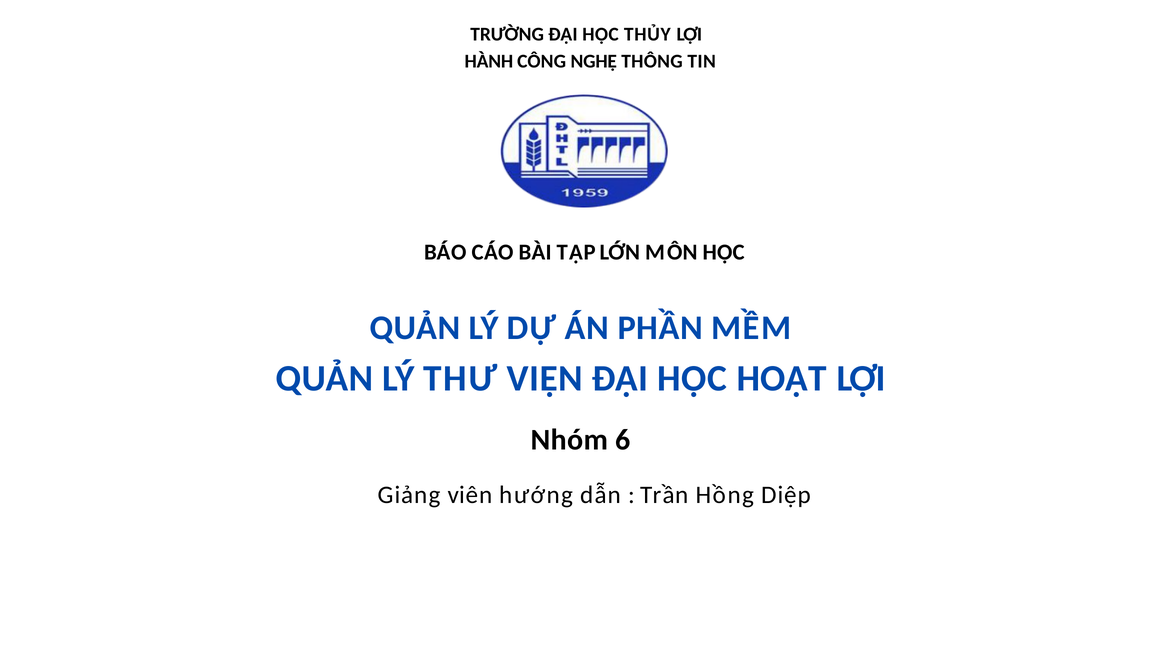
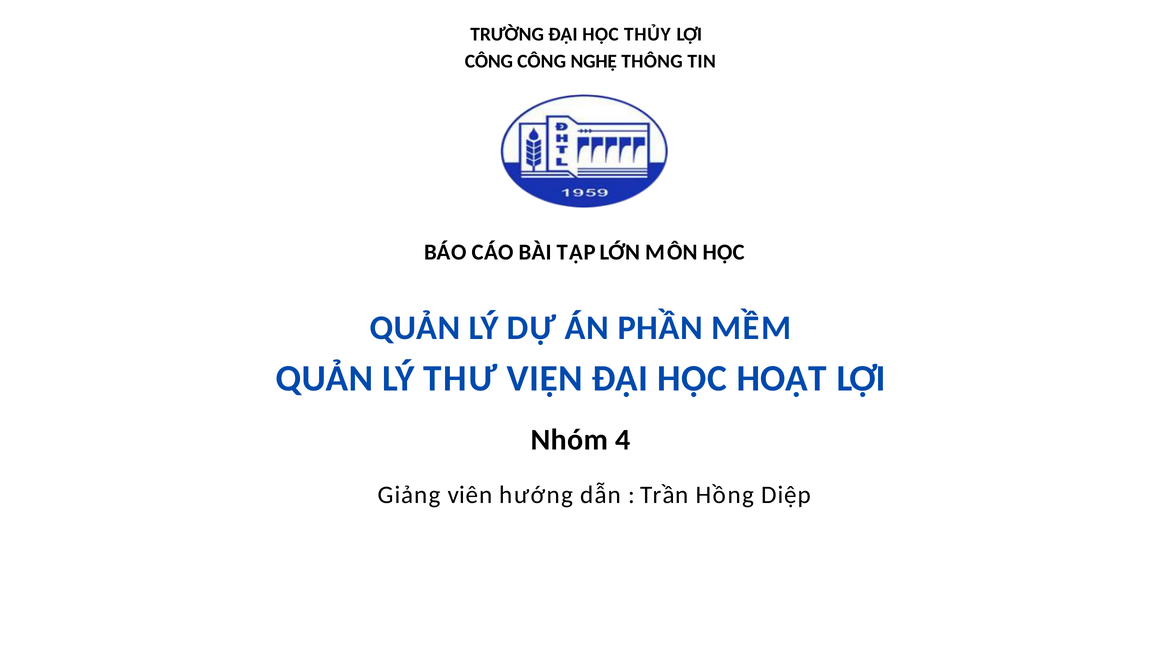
HÀNH: HÀNH -> CÔNG (489, 62)
6: 6 -> 4 (623, 440)
